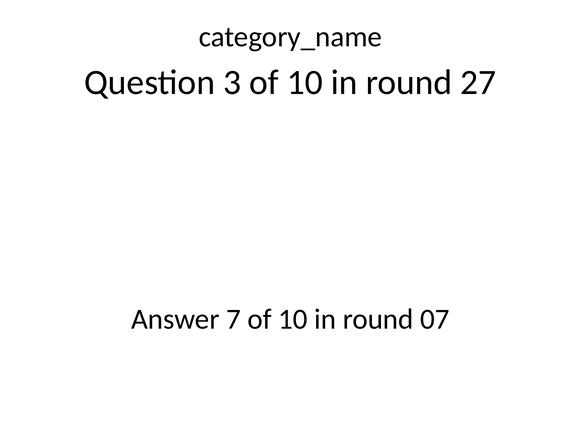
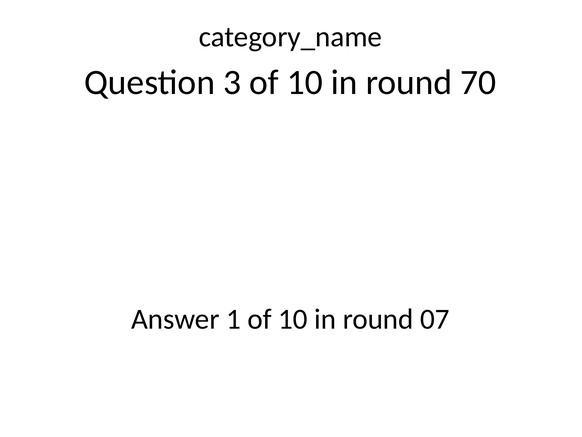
27: 27 -> 70 (478, 82)
7: 7 -> 1 (234, 319)
